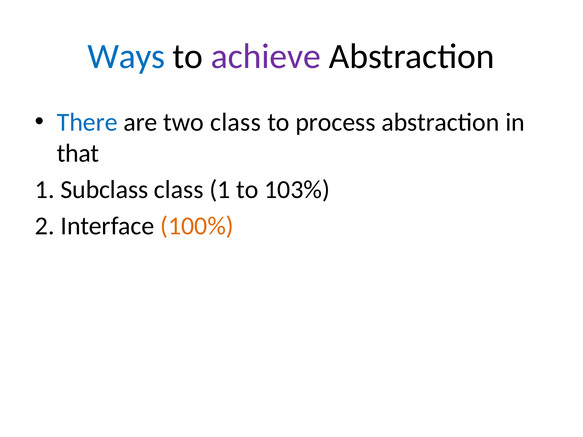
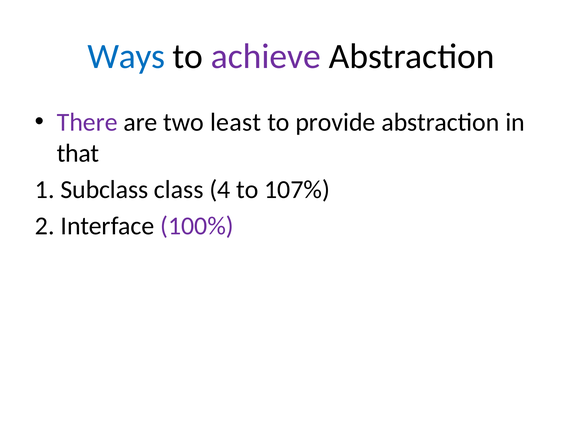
There colour: blue -> purple (87, 122)
two class: class -> least (236, 122)
process: process -> provide (335, 122)
class 1: 1 -> 4 (220, 190)
103%: 103% -> 107% (297, 190)
100% colour: orange -> purple (197, 226)
